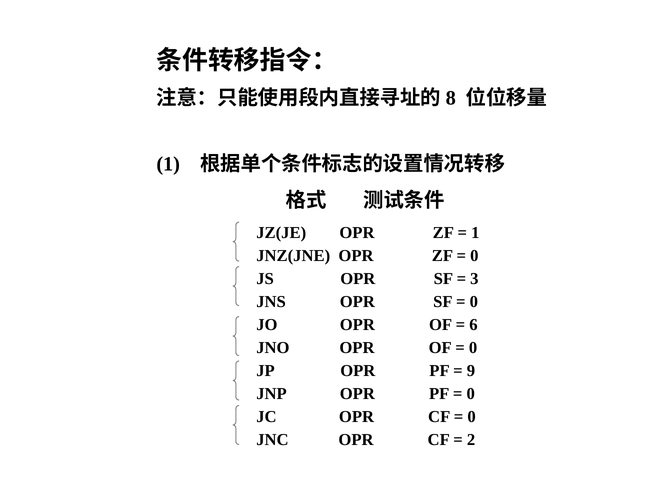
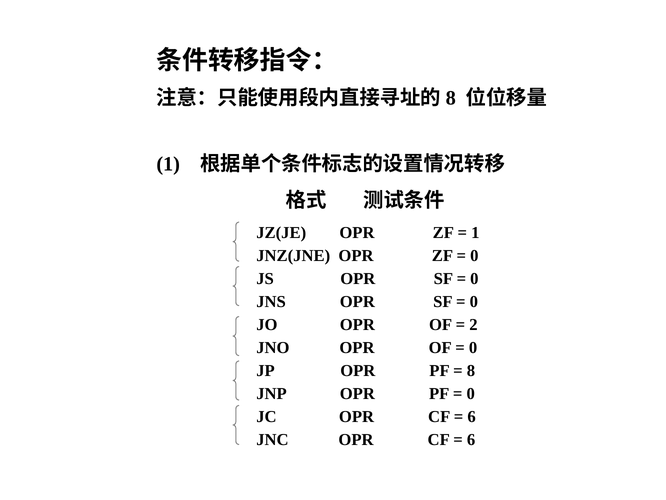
3: 3 -> 0 (474, 278)
6: 6 -> 2 (473, 324)
9: 9 -> 8 (471, 370)
0: 0 -> 6 (472, 416)
2: 2 -> 6 (471, 439)
